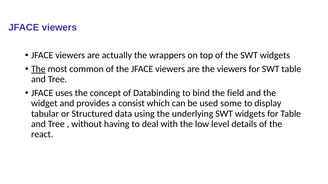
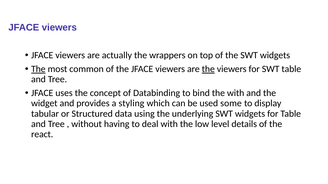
the underline: none -> present (208, 69)
the field: field -> with (236, 93)
consist: consist -> styling (131, 104)
